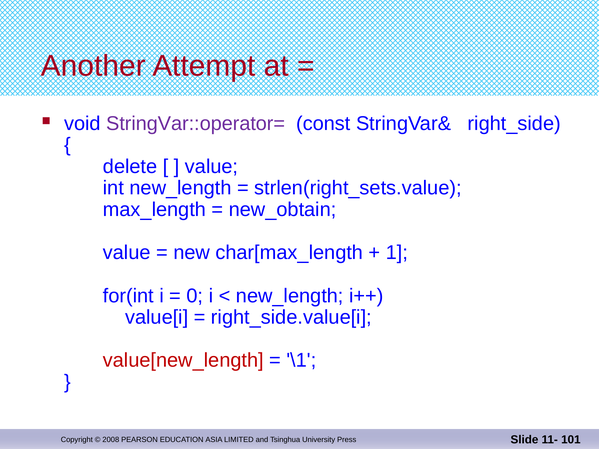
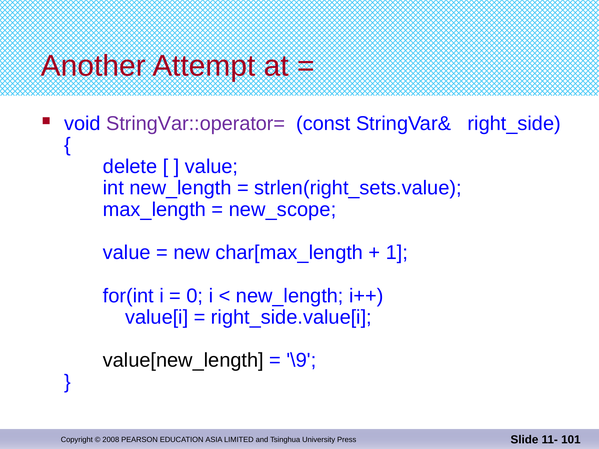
new_obtain: new_obtain -> new_scope (283, 210)
value[new_length colour: red -> black (183, 361)
\1: \1 -> \9 (301, 361)
